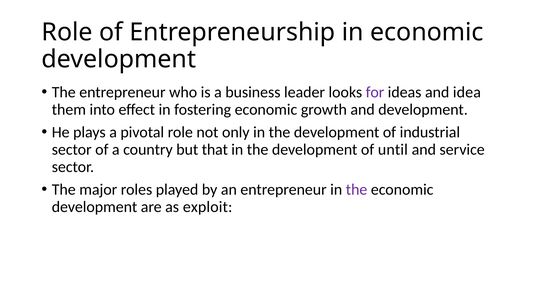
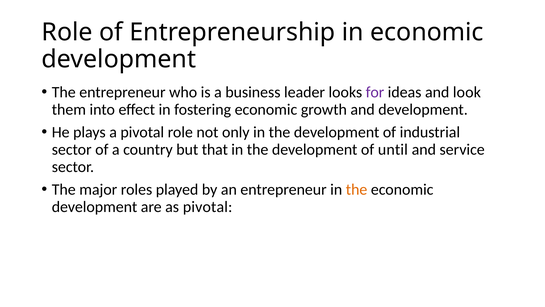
idea: idea -> look (467, 92)
the colour: purple -> orange (357, 189)
as exploit: exploit -> pivotal (208, 207)
